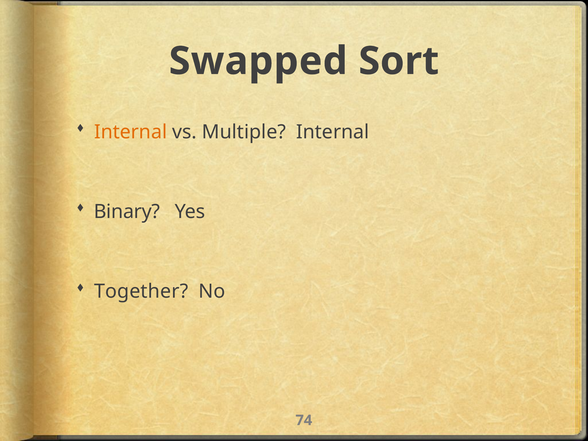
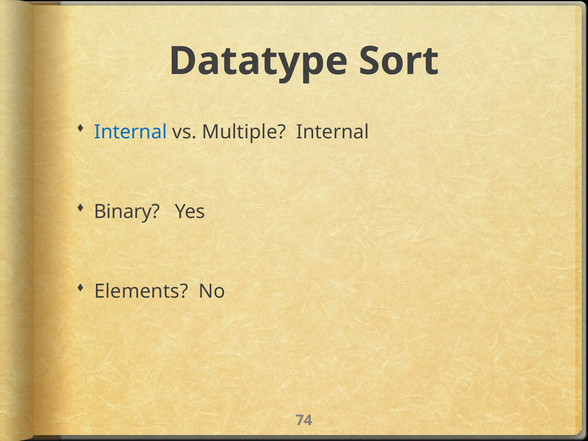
Swapped: Swapped -> Datatype (258, 61)
Internal colour: orange -> blue (131, 132)
Together: Together -> Elements (141, 291)
